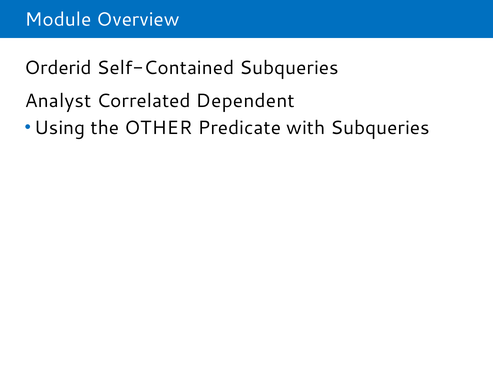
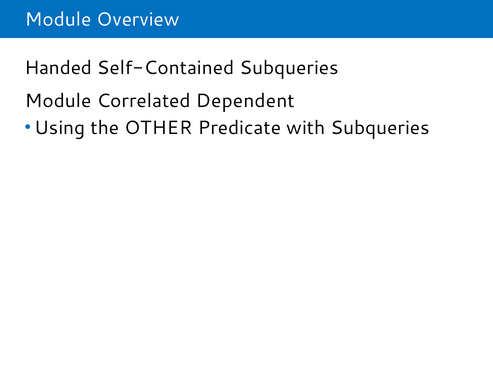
Orderid: Orderid -> Handed (58, 68)
Analyst: Analyst -> Module (58, 101)
